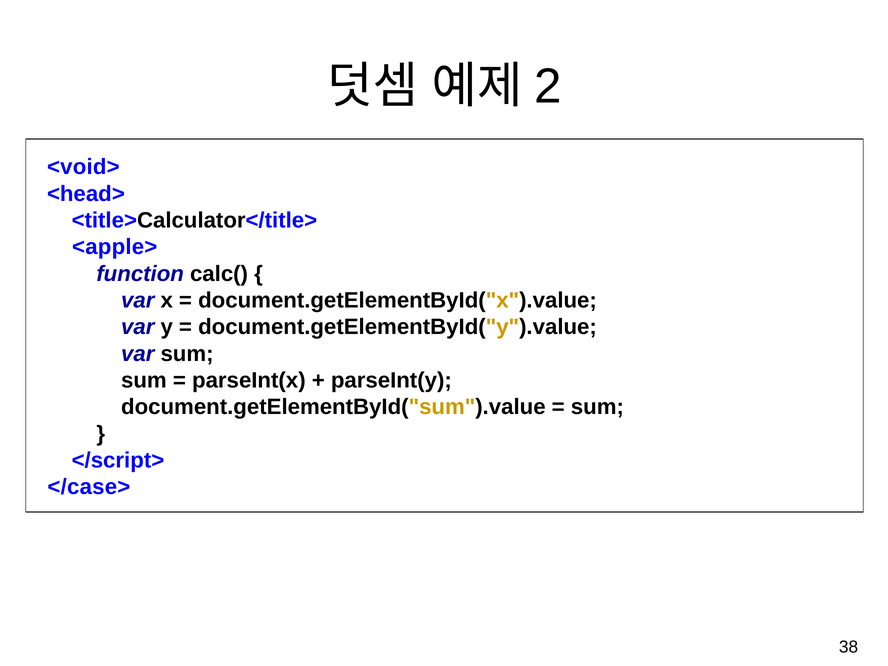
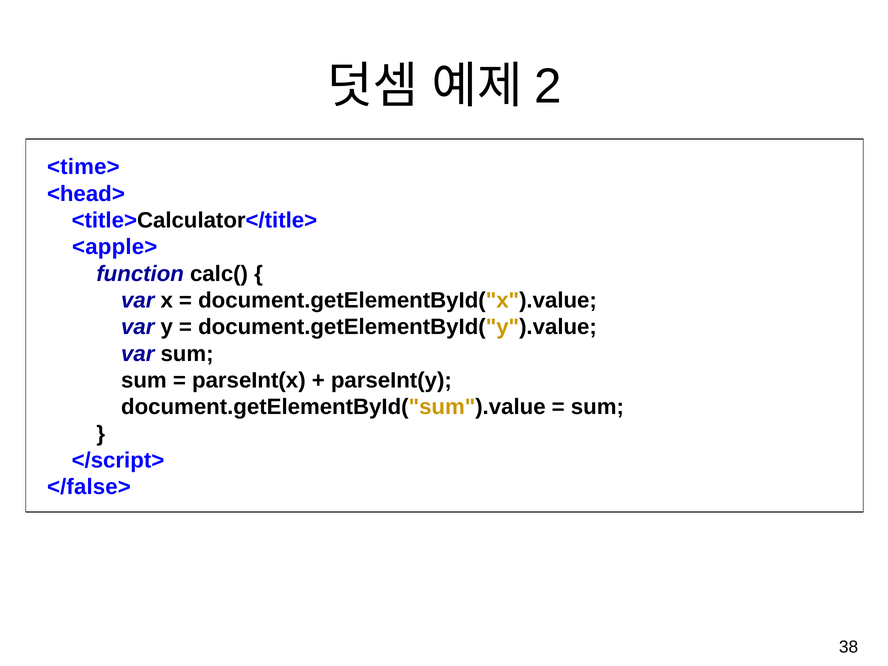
<void>: <void> -> <time> (83, 167)
</case>: </case> -> </false> (89, 487)
